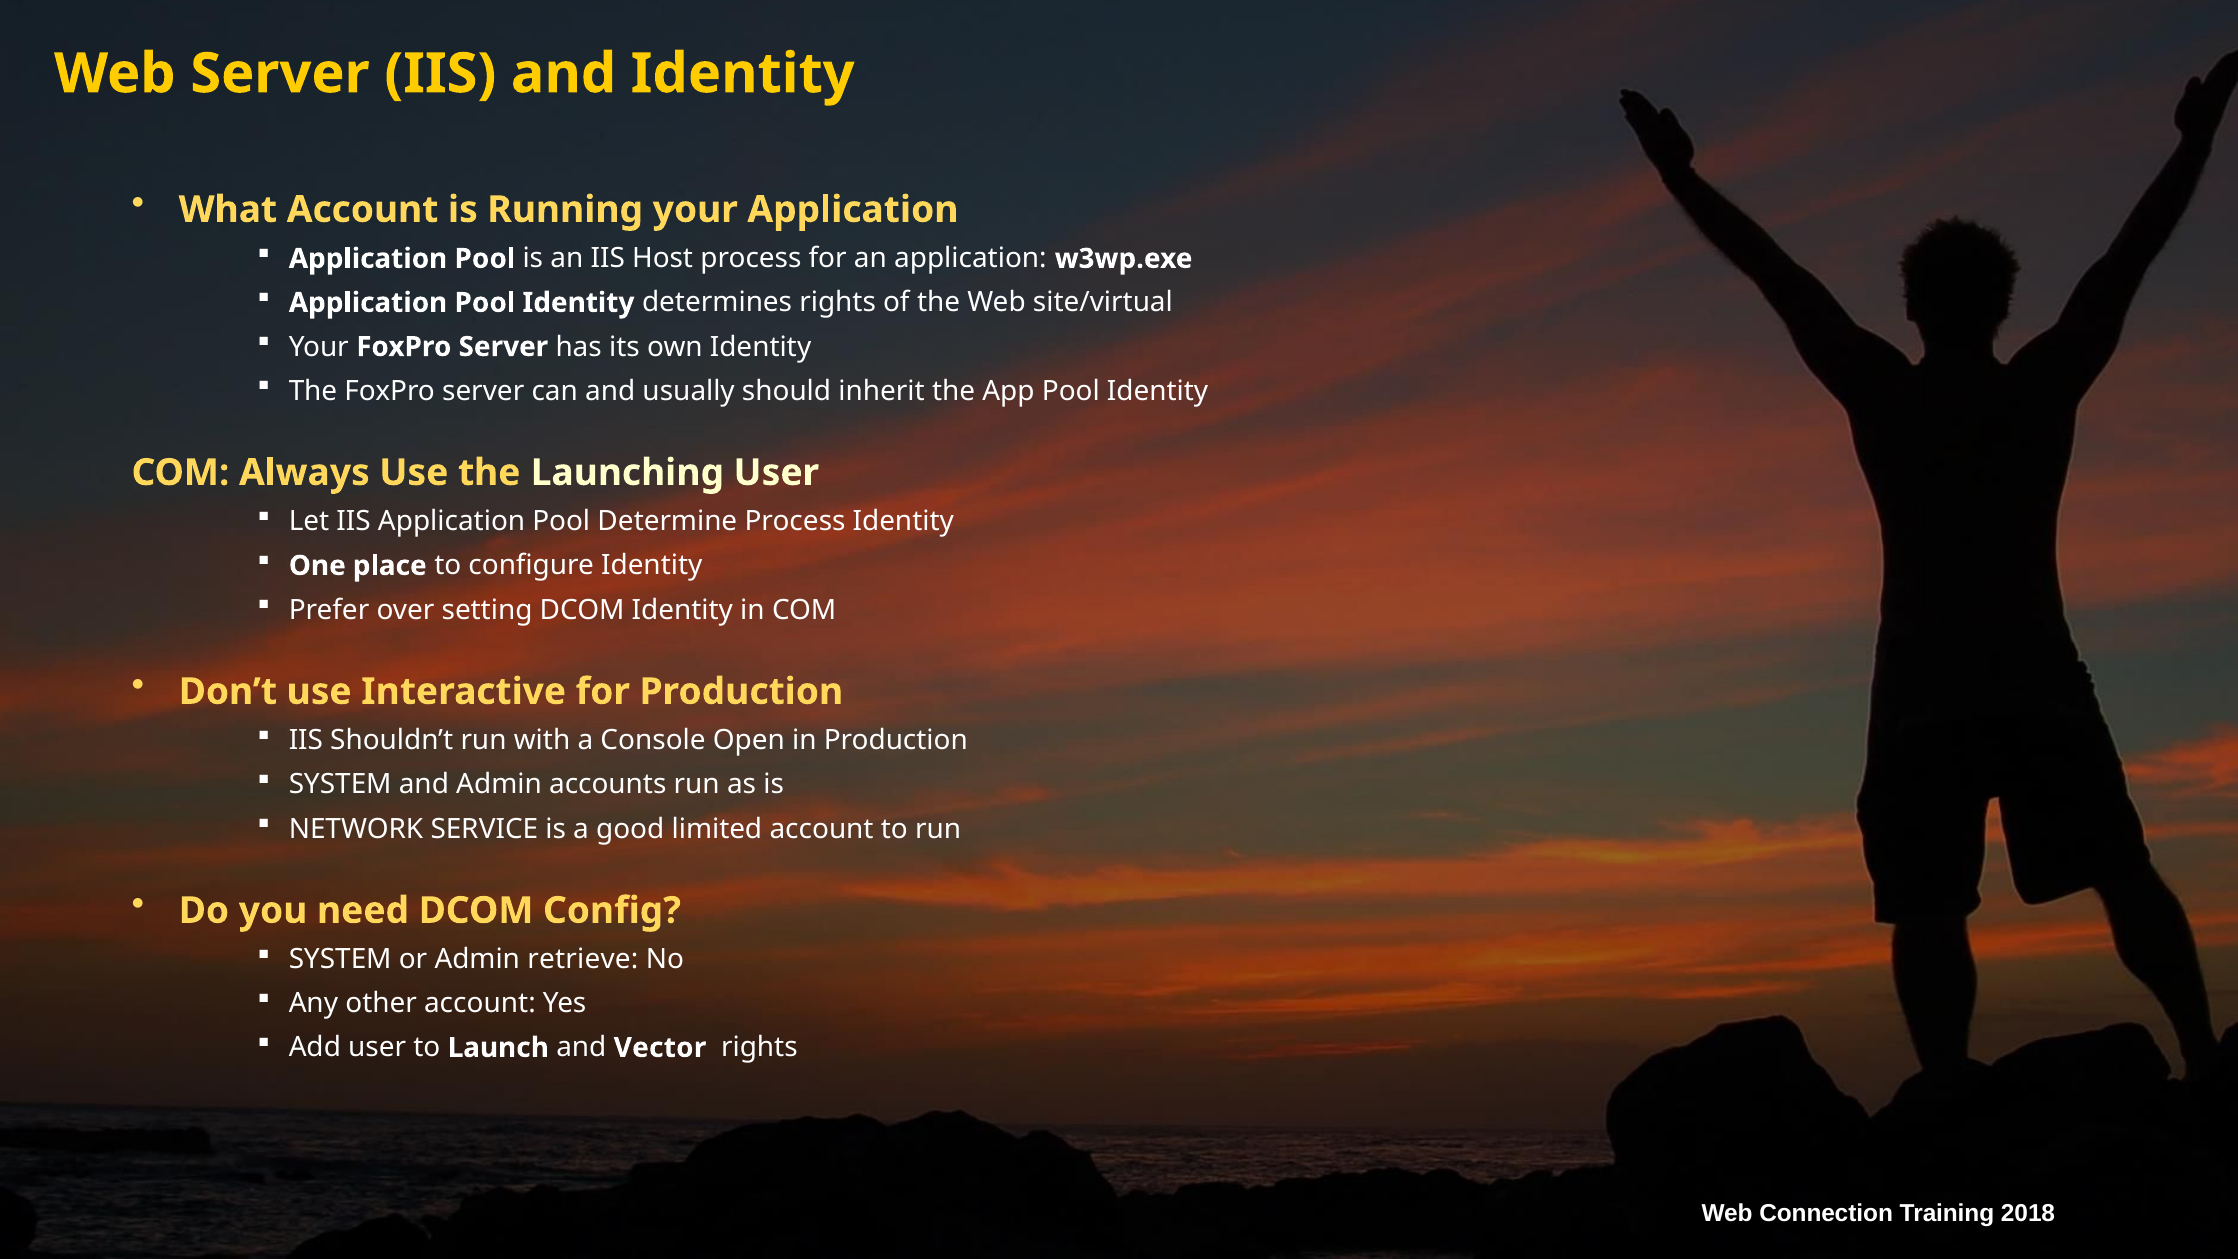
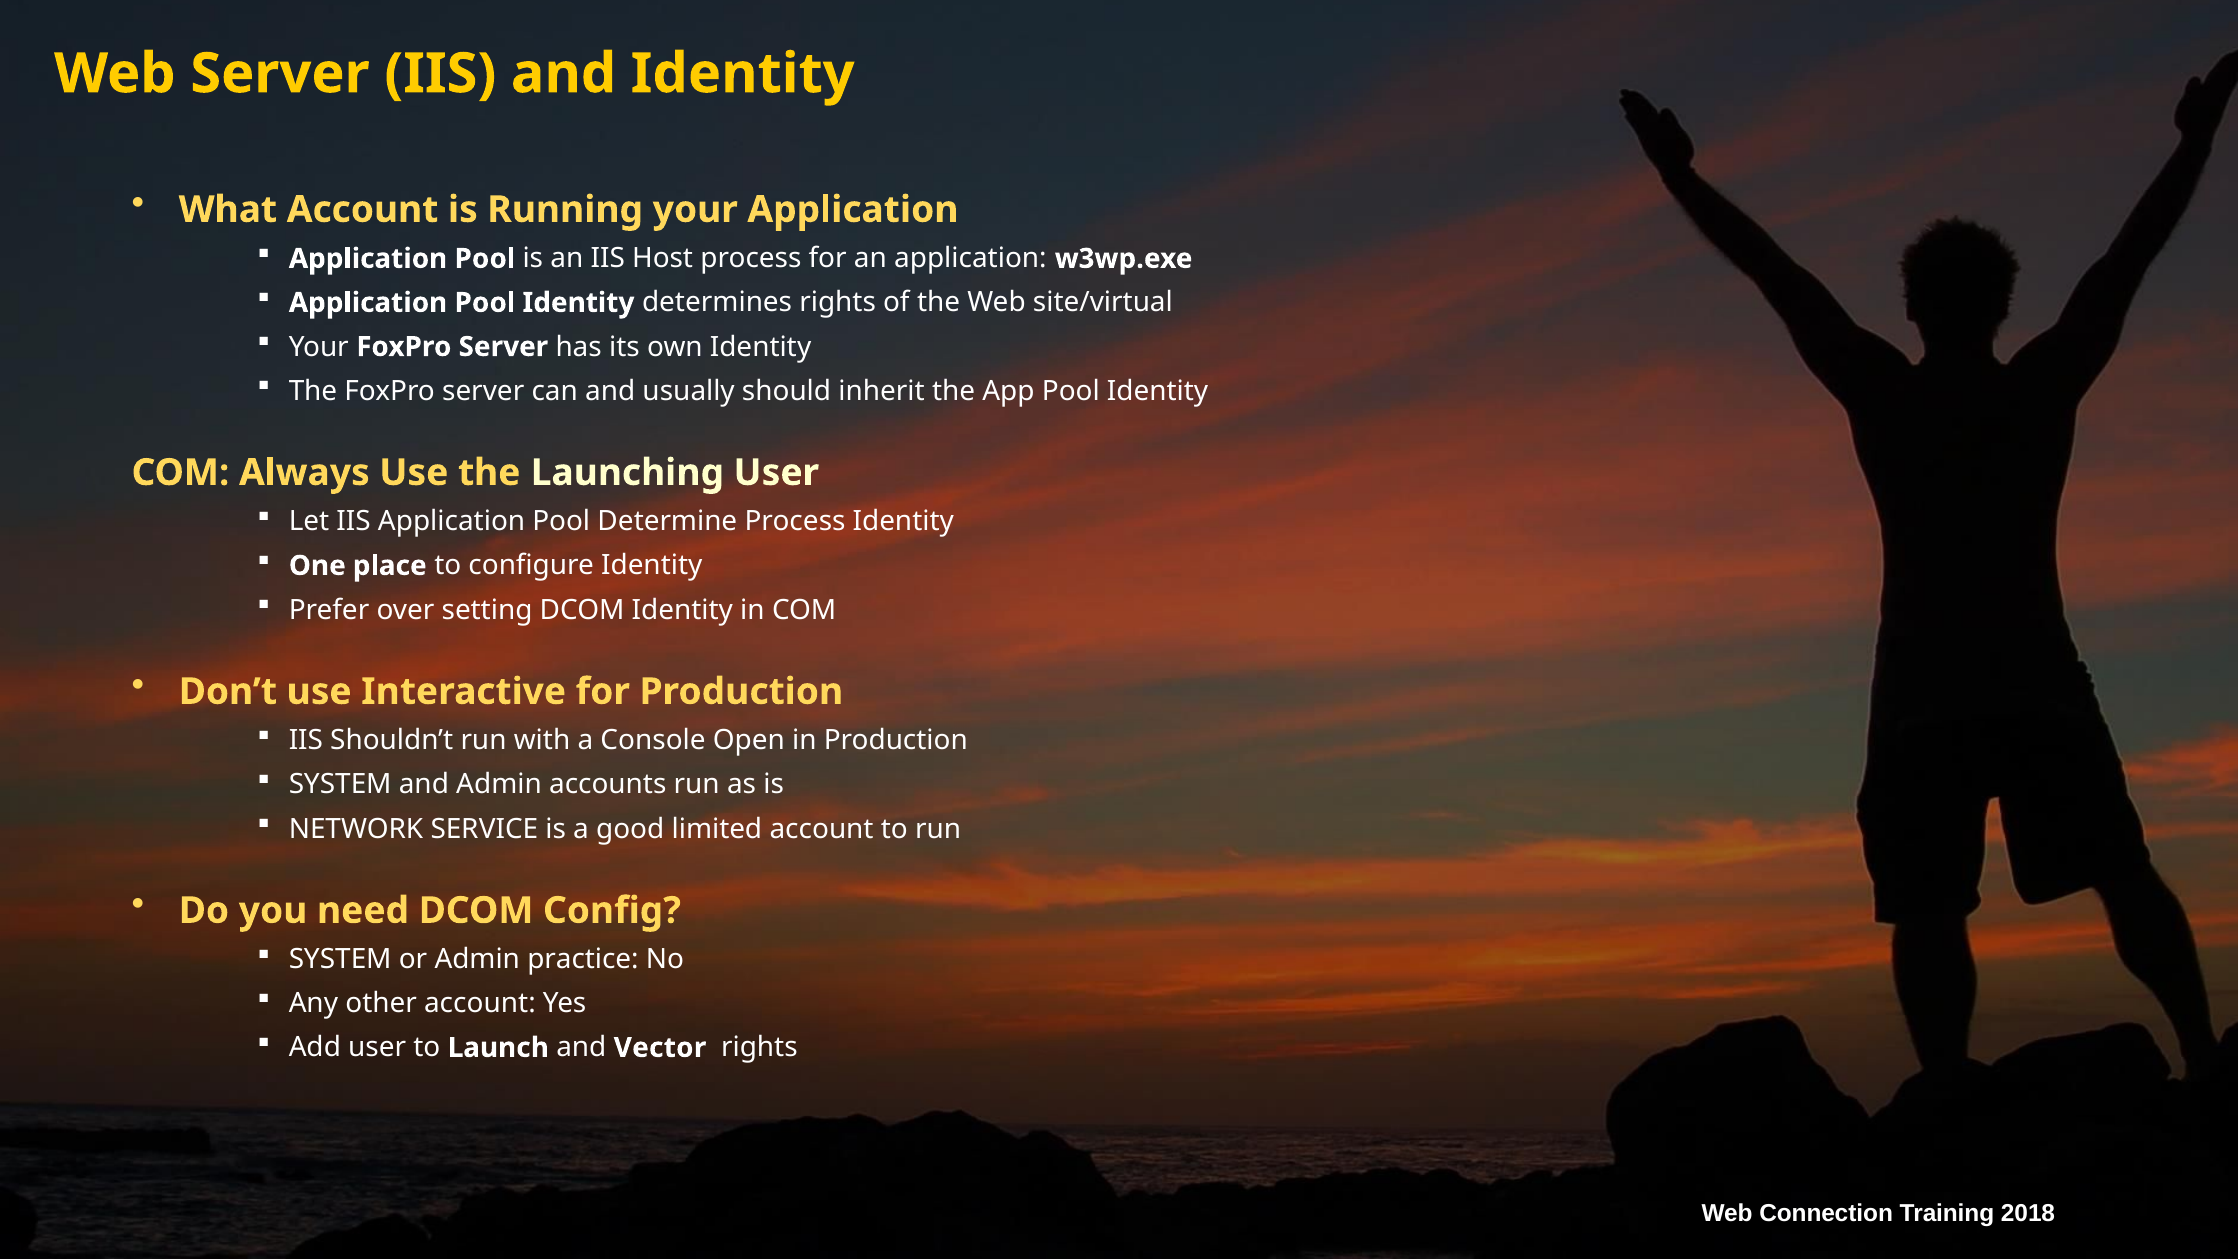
retrieve: retrieve -> practice (583, 959)
